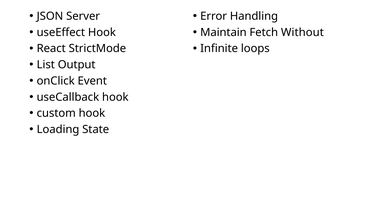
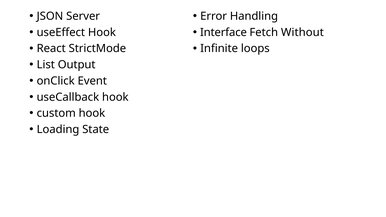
Maintain: Maintain -> Interface (223, 32)
